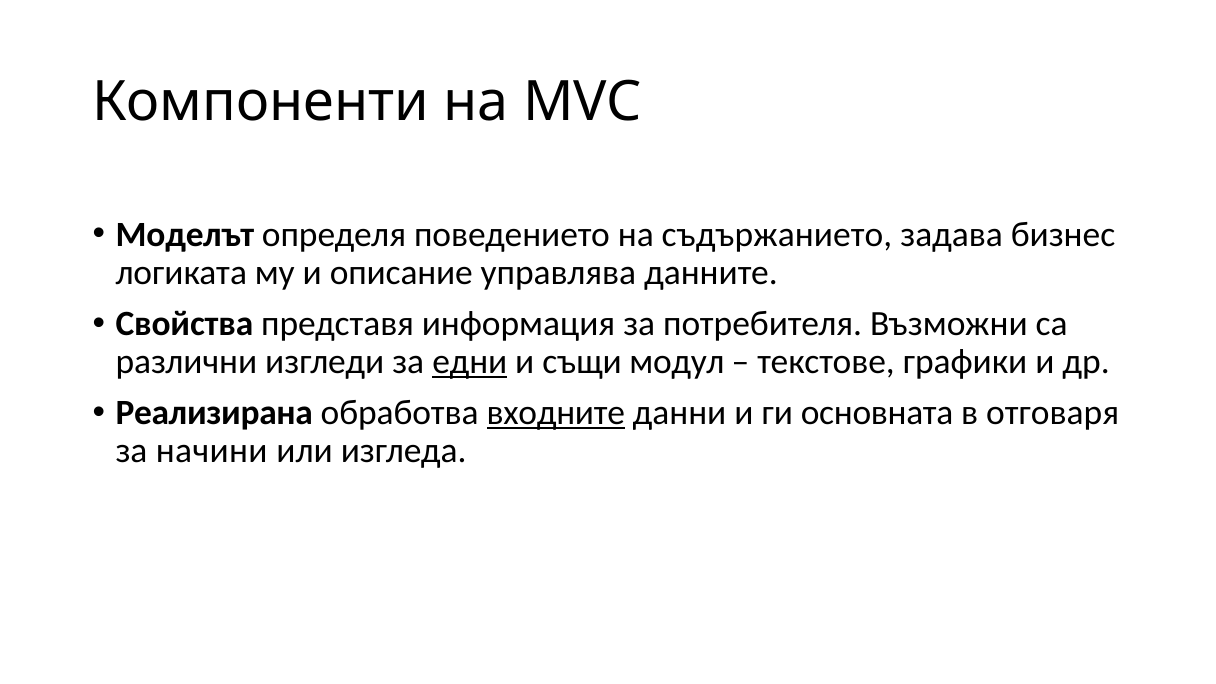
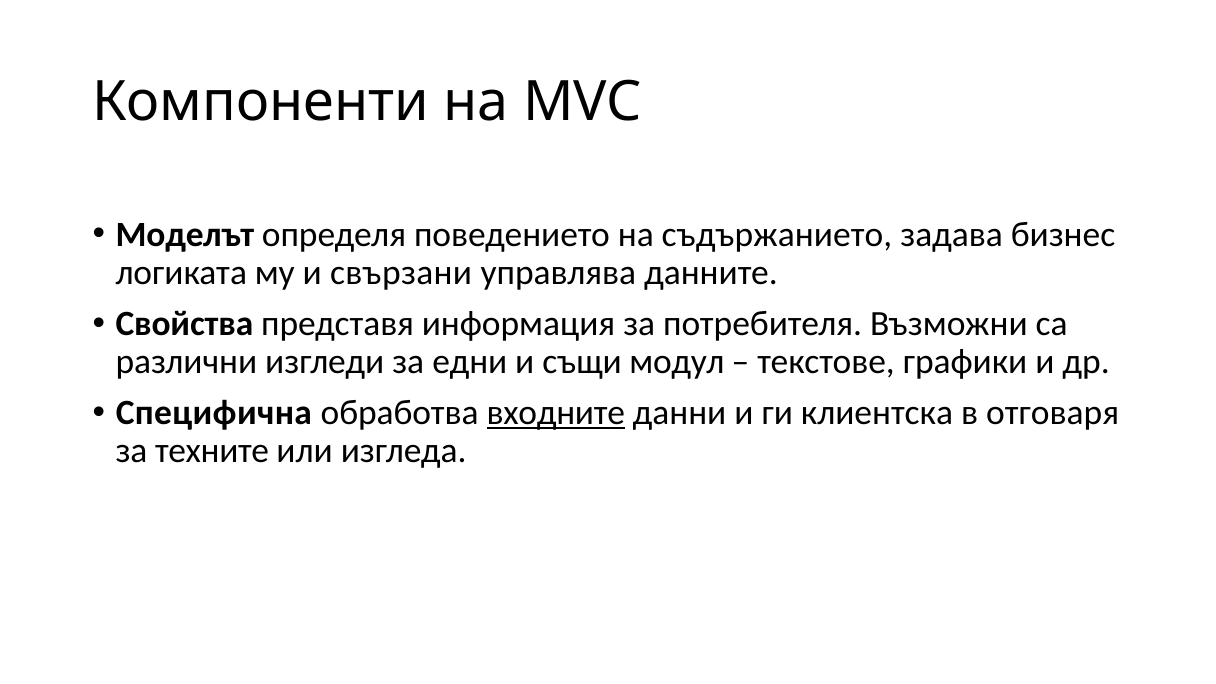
описание: описание -> свързани (401, 273)
едни underline: present -> none (470, 362)
Реализирана: Реализирана -> Специфична (214, 413)
основната: основната -> клиентска (877, 413)
начини: начини -> техните (212, 451)
